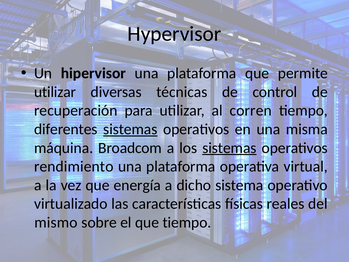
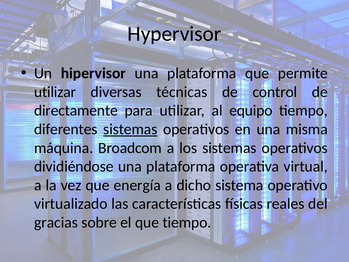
recuperación: recuperación -> directamente (76, 110)
corren: corren -> equipo (251, 110)
sistemas underline: present -> none (229, 148)
rendimiento: rendimiento -> dividiéndose (74, 166)
mismo: mismo -> gracias (56, 222)
